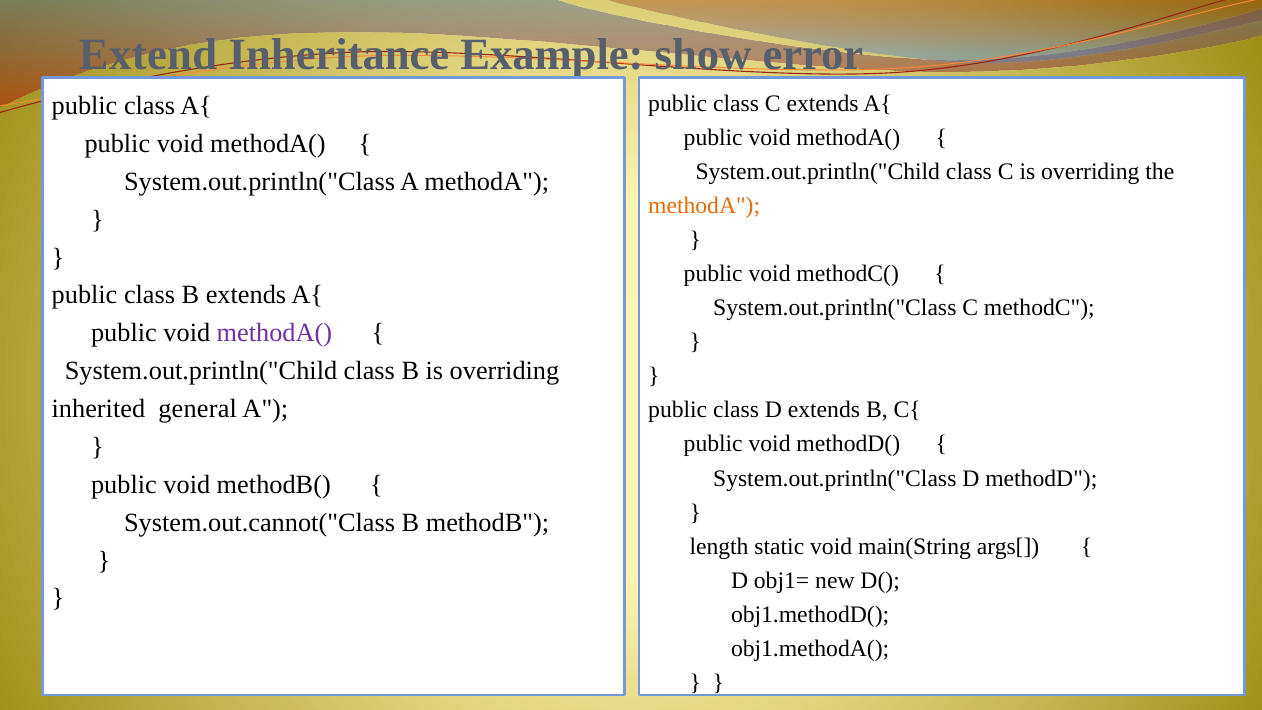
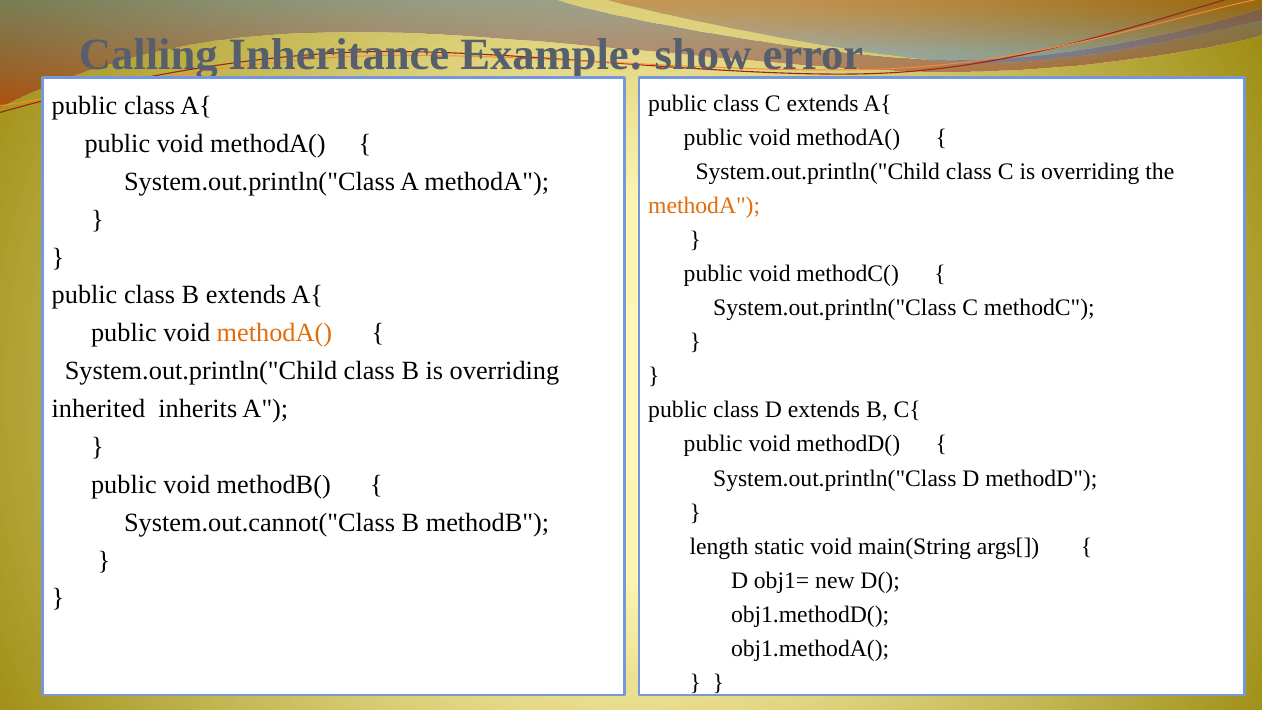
Extend: Extend -> Calling (148, 55)
methodA( colour: purple -> orange (274, 333)
general: general -> inherits (198, 409)
